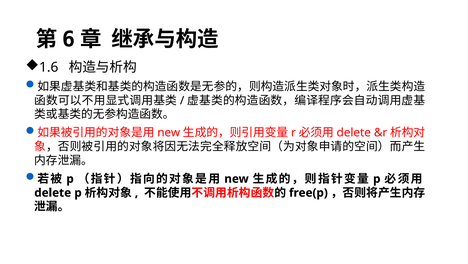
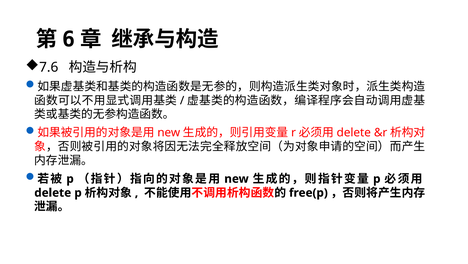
1.6: 1.6 -> 7.6 (49, 67)
